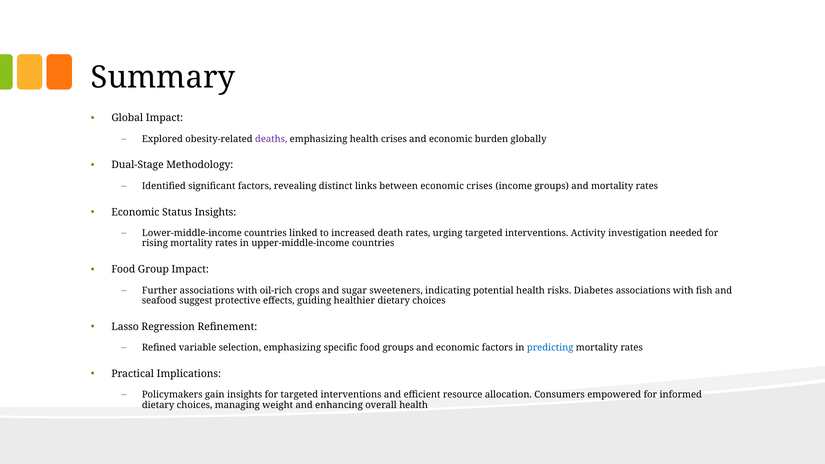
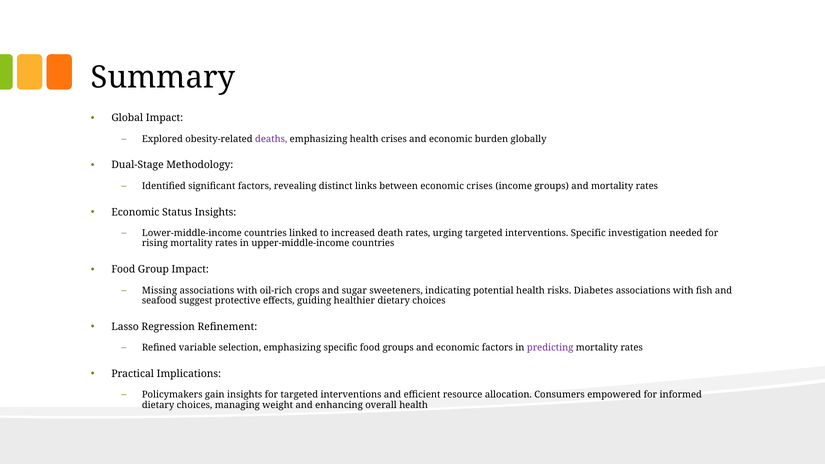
interventions Activity: Activity -> Specific (588, 233)
Further: Further -> Missing (160, 291)
predicting colour: blue -> purple (550, 348)
